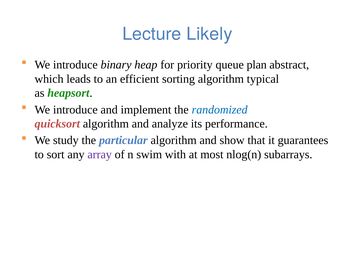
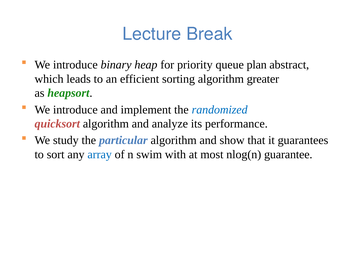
Likely: Likely -> Break (209, 34)
typical: typical -> greater (263, 79)
array colour: purple -> blue (100, 155)
subarrays: subarrays -> guarantee (288, 155)
